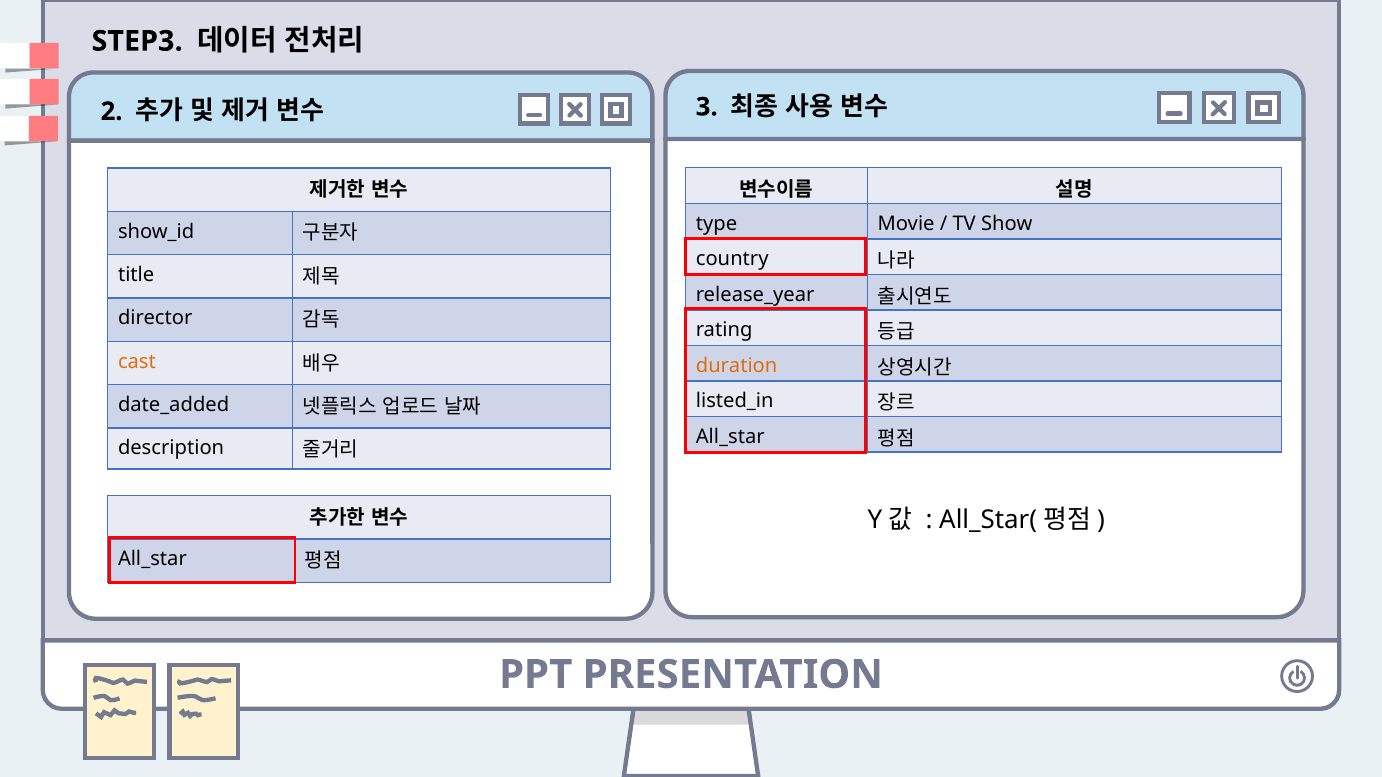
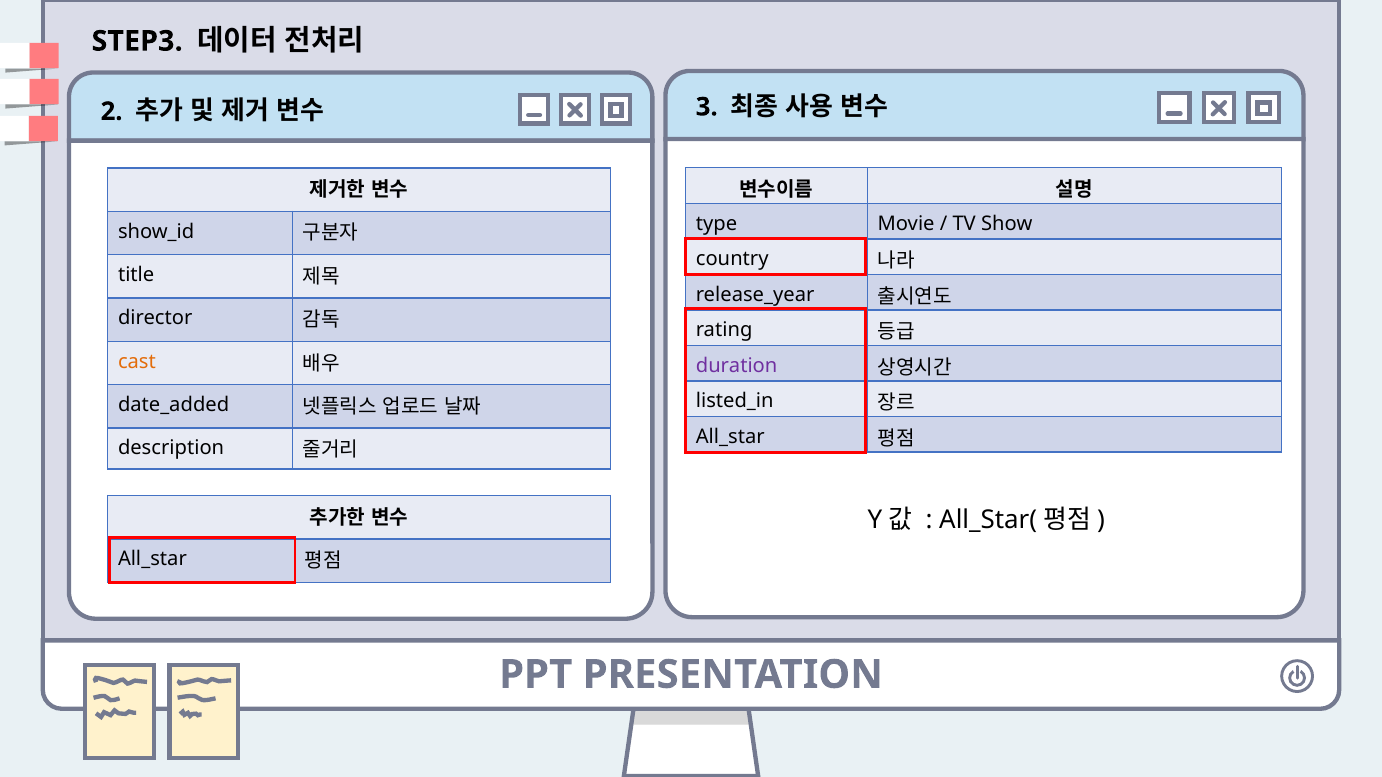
duration colour: orange -> purple (737, 366)
